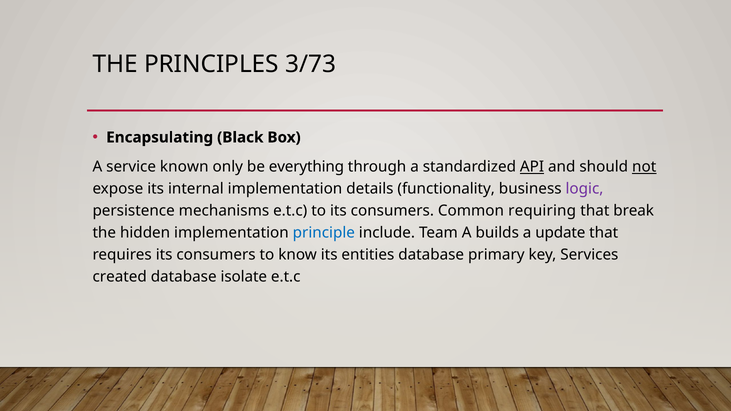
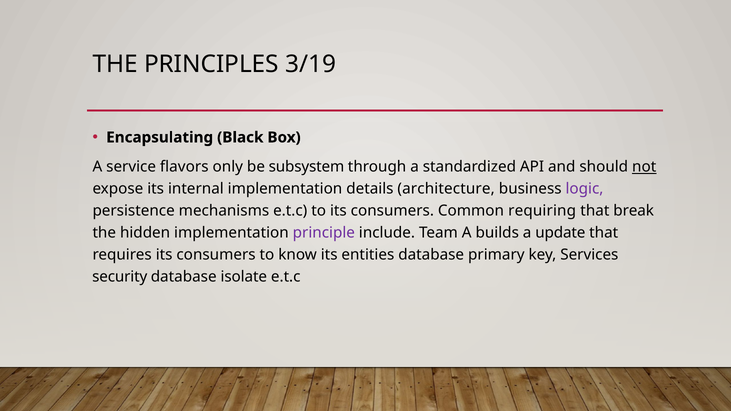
3/73: 3/73 -> 3/19 (311, 64)
known: known -> flavors (184, 167)
everything: everything -> subsystem (306, 167)
API underline: present -> none (532, 167)
functionality: functionality -> architecture (446, 189)
principle colour: blue -> purple (324, 233)
created: created -> security (120, 277)
